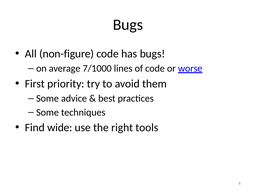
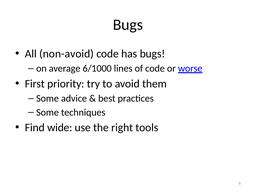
non-figure: non-figure -> non-avoid (67, 54)
7/1000: 7/1000 -> 6/1000 (97, 68)
